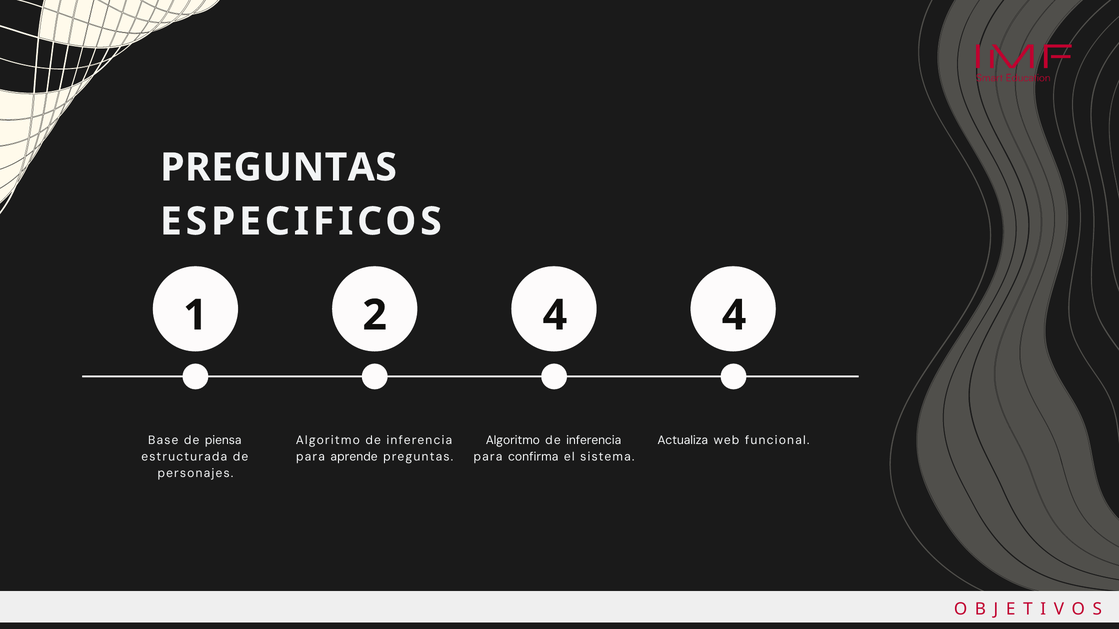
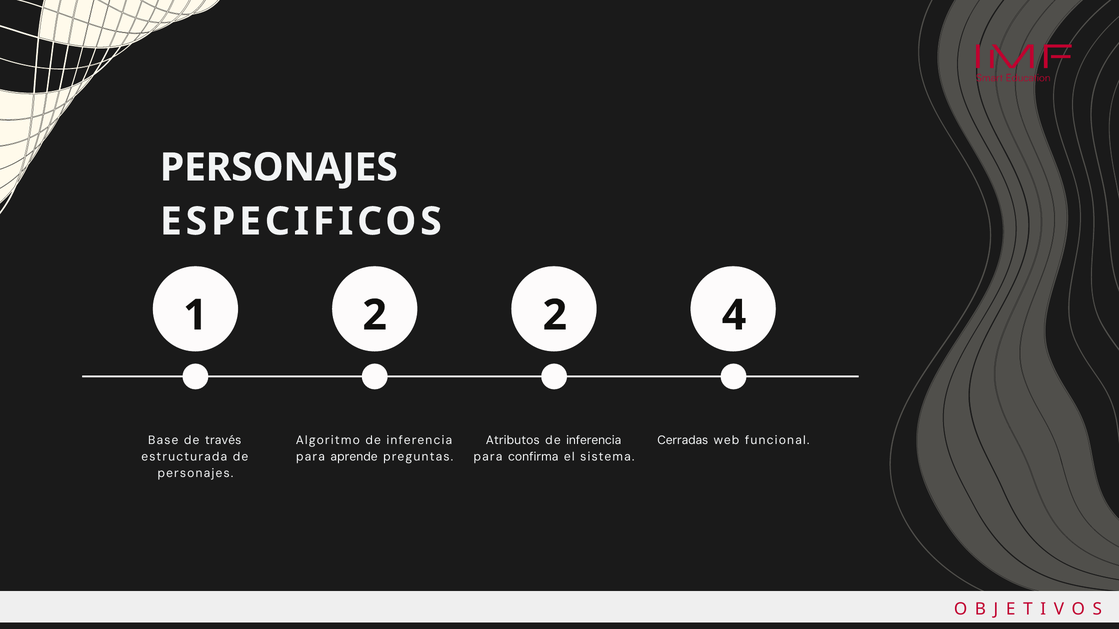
PREGUNTAS: PREGUNTAS -> PERSONAJES (279, 168)
2 4: 4 -> 2 (555, 316)
piensa: piensa -> través (223, 440)
Algoritmo: Algoritmo -> Atributos (513, 440)
Actualiza: Actualiza -> Cerradas (683, 441)
